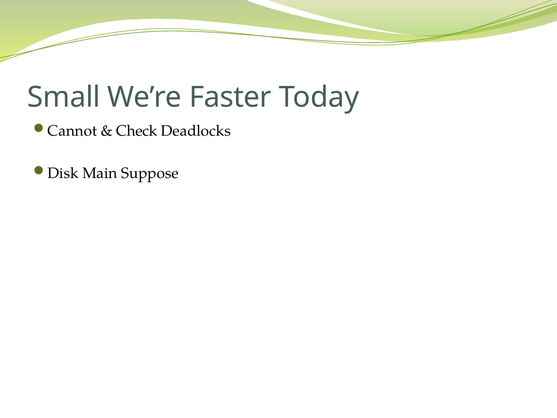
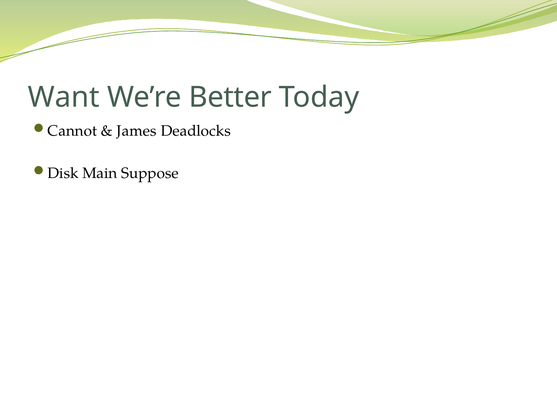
Small: Small -> Want (64, 97)
Faster: Faster -> Better (230, 97)
Check: Check -> James (137, 131)
